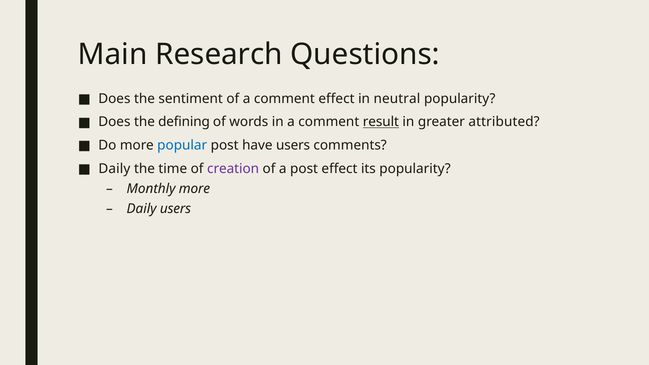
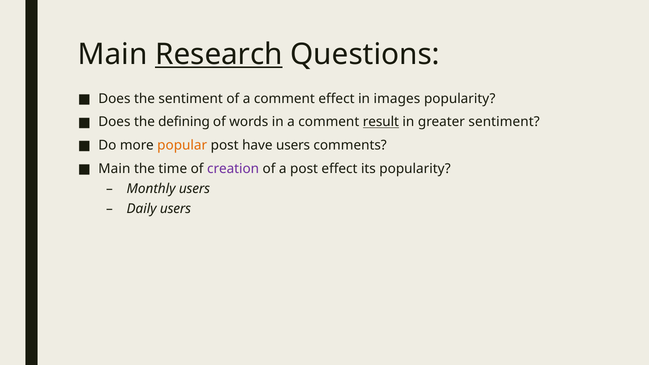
Research underline: none -> present (219, 55)
neutral: neutral -> images (397, 99)
greater attributed: attributed -> sentiment (504, 122)
popular colour: blue -> orange (182, 145)
Daily: Daily -> Main (114, 169)
Monthly more: more -> users (194, 189)
